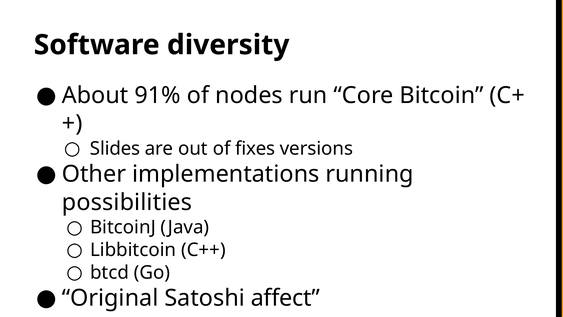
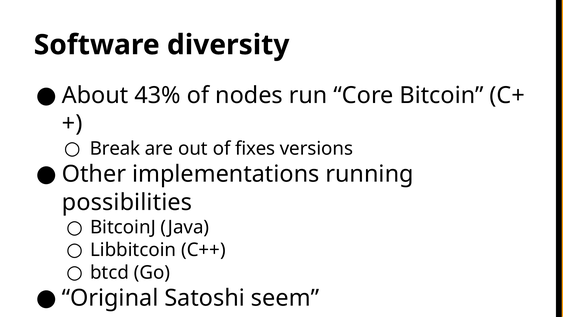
91%: 91% -> 43% (158, 95)
Slides: Slides -> Break (115, 148)
affect: affect -> seem (285, 298)
